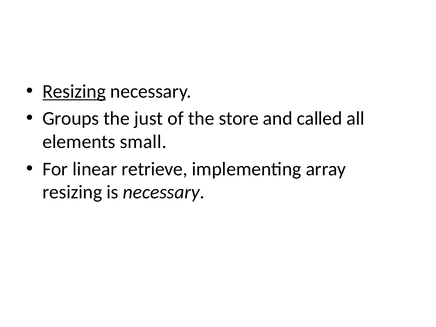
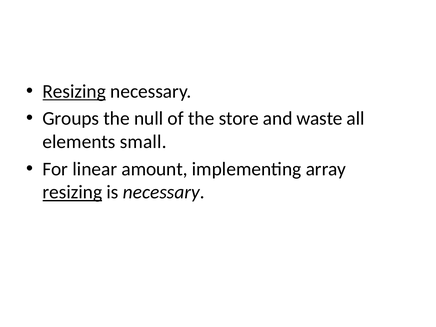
just: just -> null (149, 119)
called: called -> waste (320, 119)
retrieve: retrieve -> amount (155, 169)
resizing underline: none -> present (72, 192)
